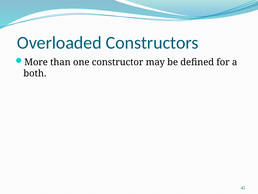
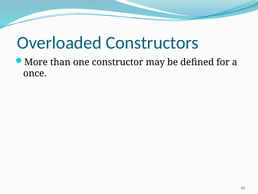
both: both -> once (35, 73)
